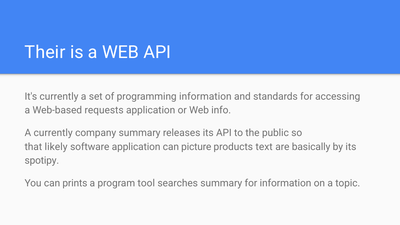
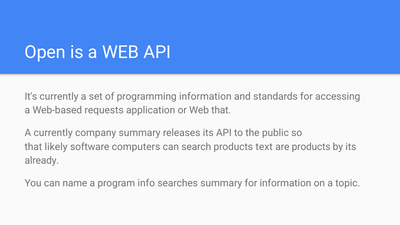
Their: Their -> Open (45, 52)
Web info: info -> that (221, 110)
software application: application -> computers (136, 147)
picture: picture -> search (196, 147)
are basically: basically -> products (311, 147)
spotipy: spotipy -> already (42, 161)
prints: prints -> name (75, 183)
tool: tool -> info (146, 183)
